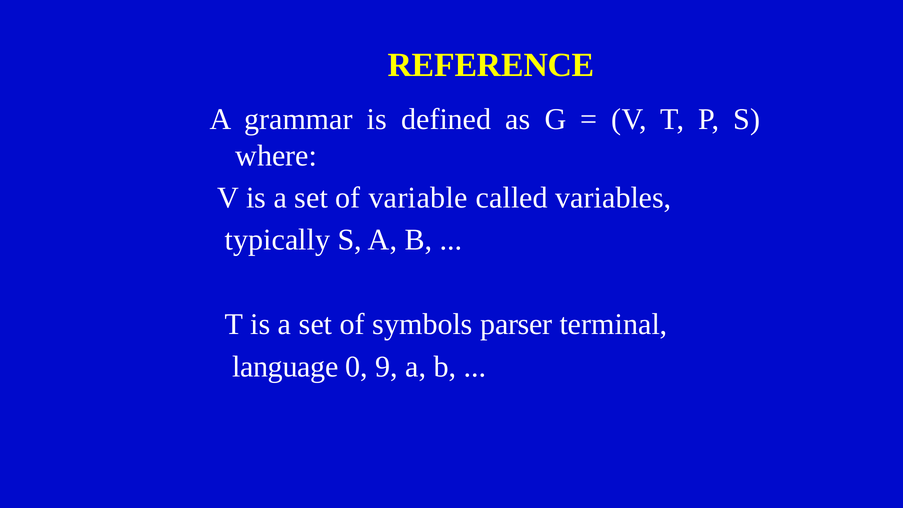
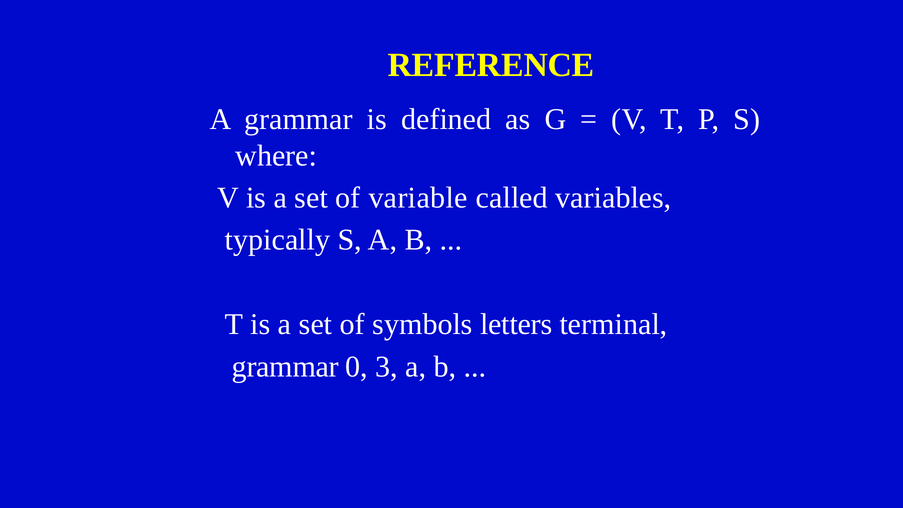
parser: parser -> letters (516, 324)
language: language -> grammar (285, 367)
9: 9 -> 3 (387, 367)
